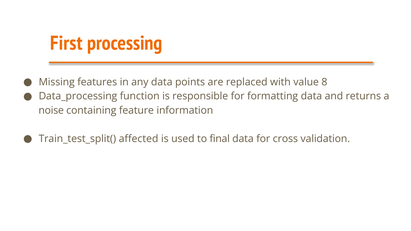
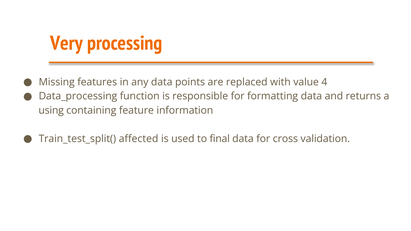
First: First -> Very (67, 43)
8: 8 -> 4 (324, 82)
noise: noise -> using (51, 110)
